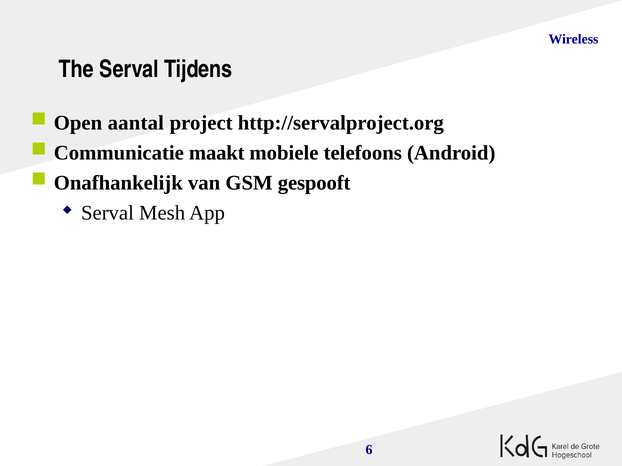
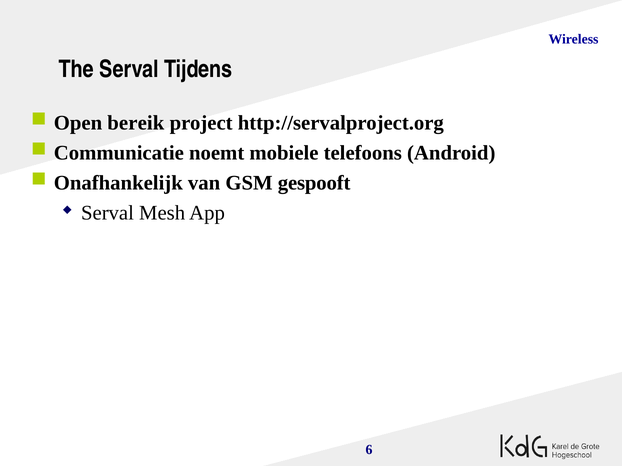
aantal: aantal -> bereik (136, 123)
maakt: maakt -> noemt (217, 153)
